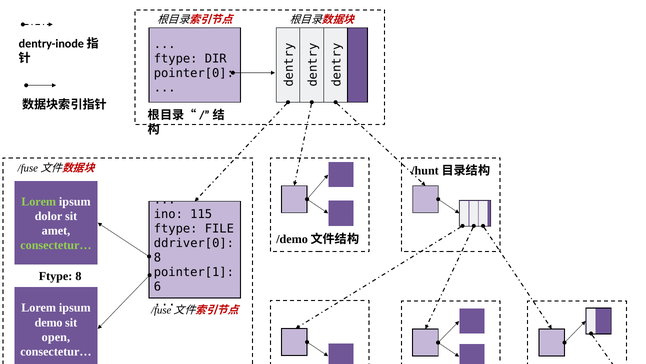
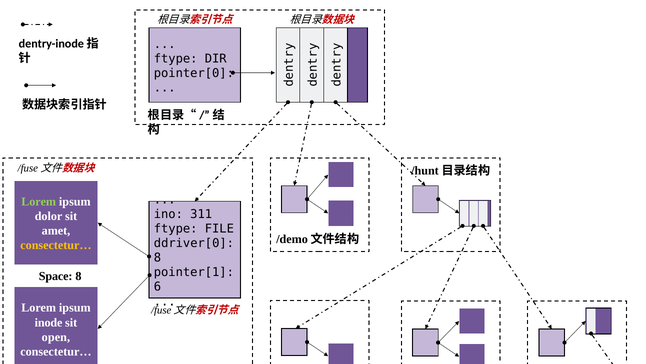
115: 115 -> 311 (201, 214)
consectetur… colour: light green -> yellow (56, 245)
Ftype: Ftype -> Space (56, 276)
demo: demo -> inode (49, 322)
